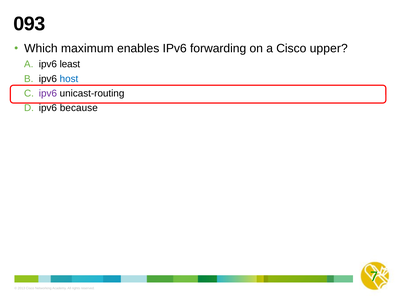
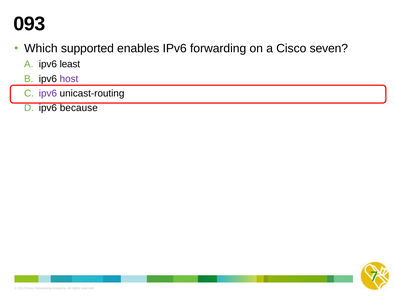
maximum: maximum -> supported (87, 49)
upper: upper -> seven (329, 49)
host colour: blue -> purple (69, 79)
